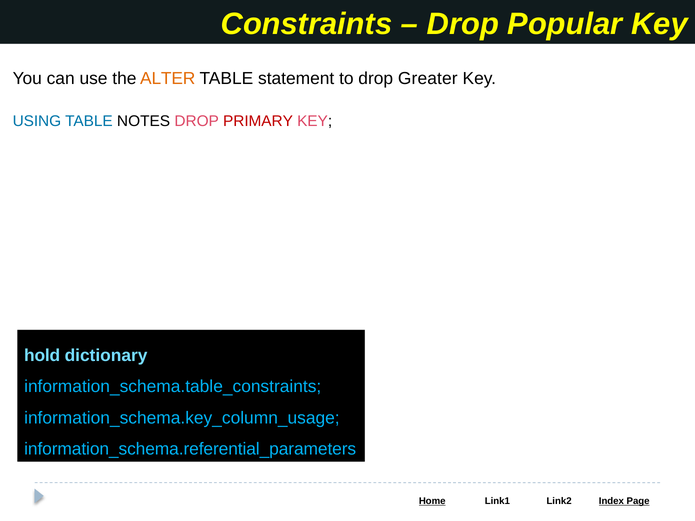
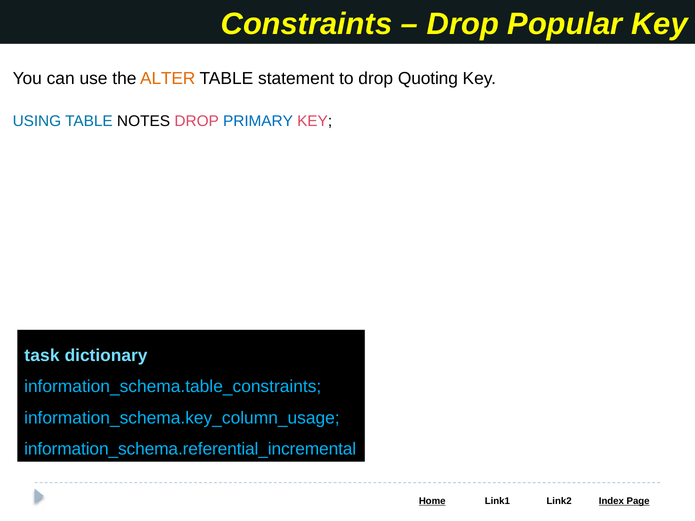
Greater: Greater -> Quoting (428, 79)
PRIMARY colour: red -> blue (258, 121)
hold: hold -> task (42, 355)
information_schema.referential_parameters: information_schema.referential_parameters -> information_schema.referential_incremental (190, 449)
